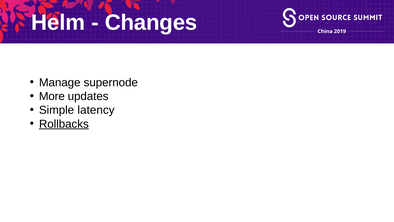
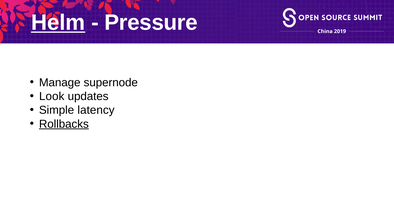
Helm underline: none -> present (58, 23)
Changes: Changes -> Pressure (151, 23)
More: More -> Look (52, 96)
